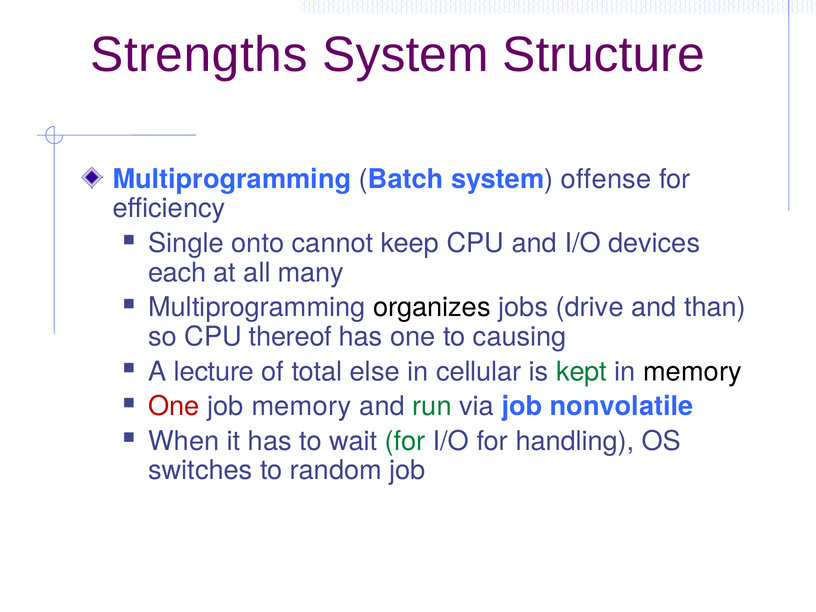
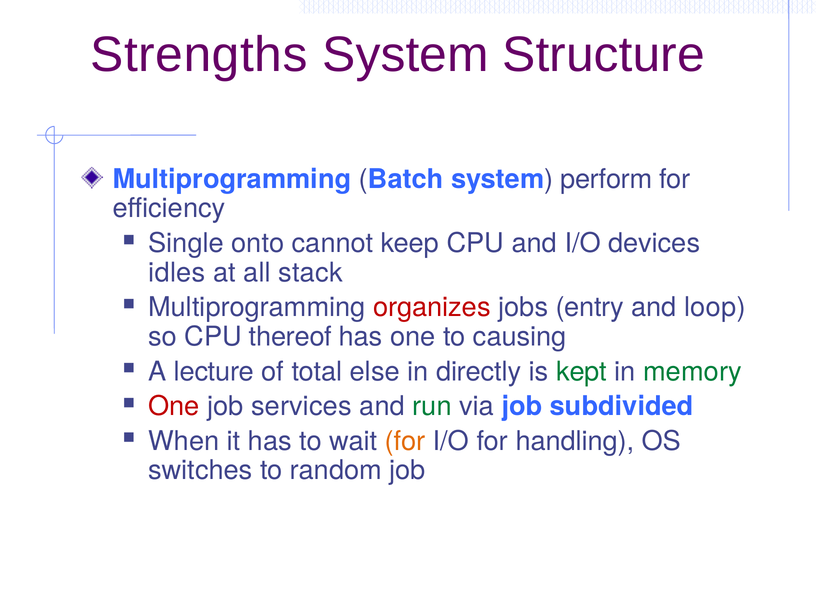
offense: offense -> perform (606, 179)
each: each -> idles (177, 273)
many: many -> stack (311, 273)
organizes colour: black -> red (432, 307)
drive: drive -> entry (590, 307)
than: than -> loop (715, 307)
cellular: cellular -> directly (479, 372)
memory colour: black -> green (692, 372)
job memory: memory -> services (301, 406)
nonvolatile: nonvolatile -> subdivided (622, 406)
for colour: green -> orange (405, 441)
